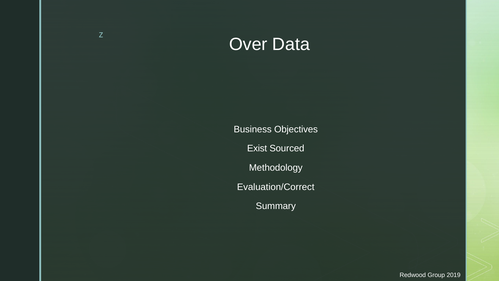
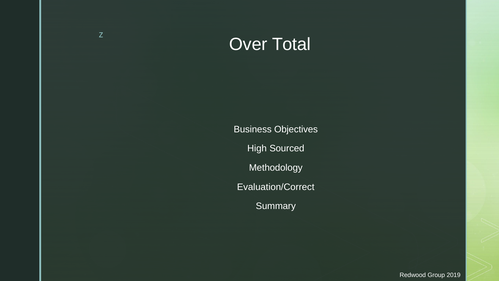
Data: Data -> Total (291, 44)
Exist: Exist -> High (257, 148)
